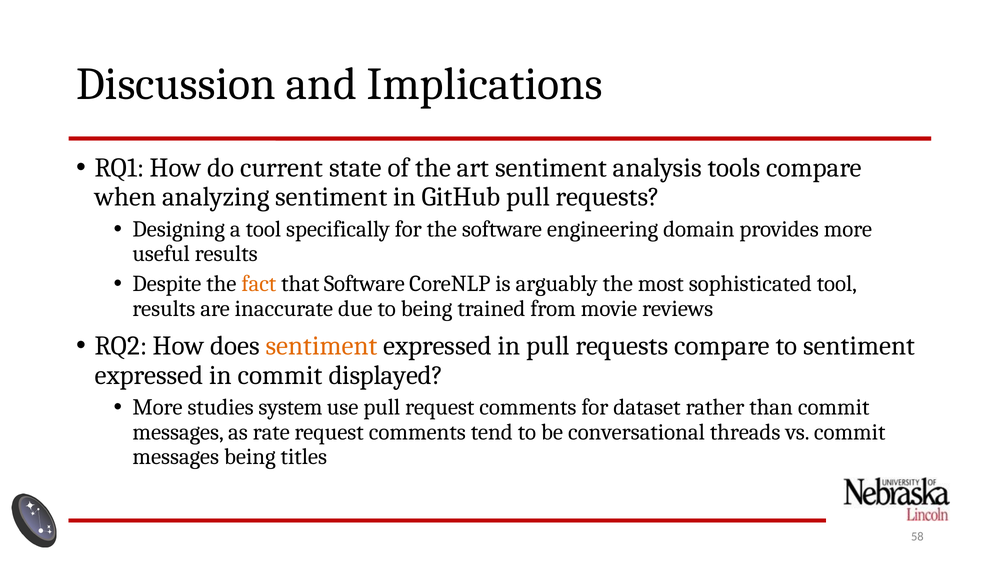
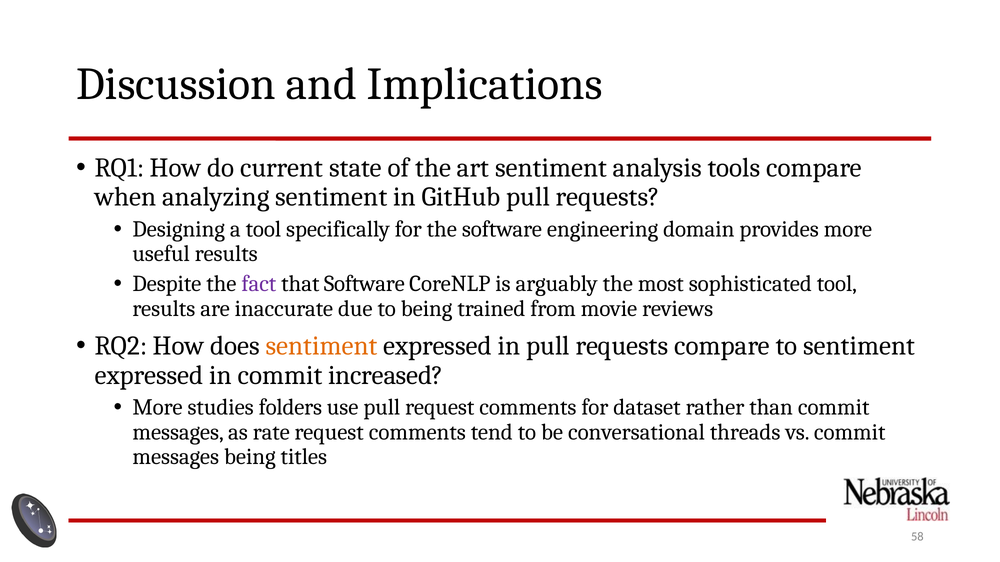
fact colour: orange -> purple (259, 284)
displayed: displayed -> increased (386, 375)
system: system -> folders (290, 408)
